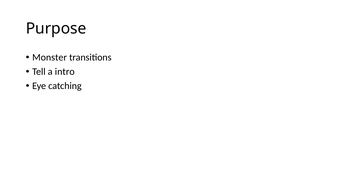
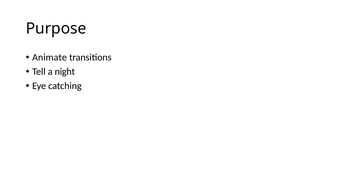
Monster: Monster -> Animate (50, 57)
intro: intro -> night (65, 72)
